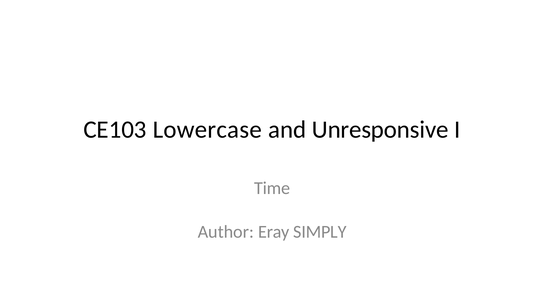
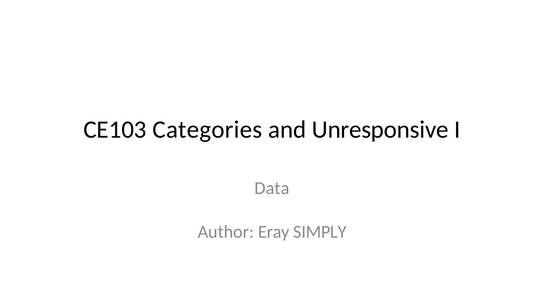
Lowercase: Lowercase -> Categories (207, 130)
Time: Time -> Data (272, 188)
